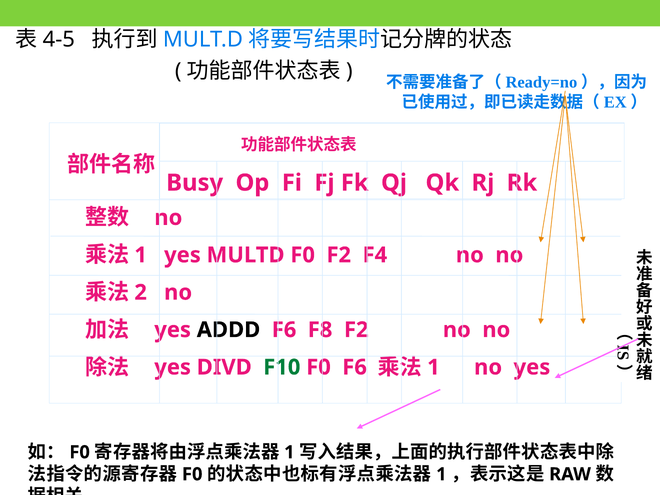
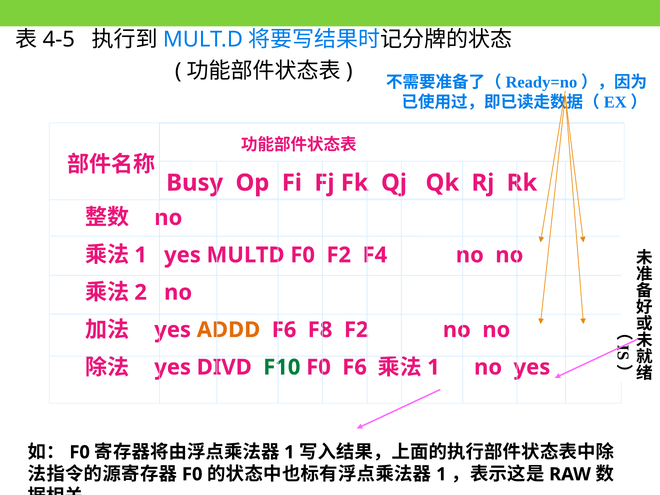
ADDD colour: black -> orange (229, 330)
